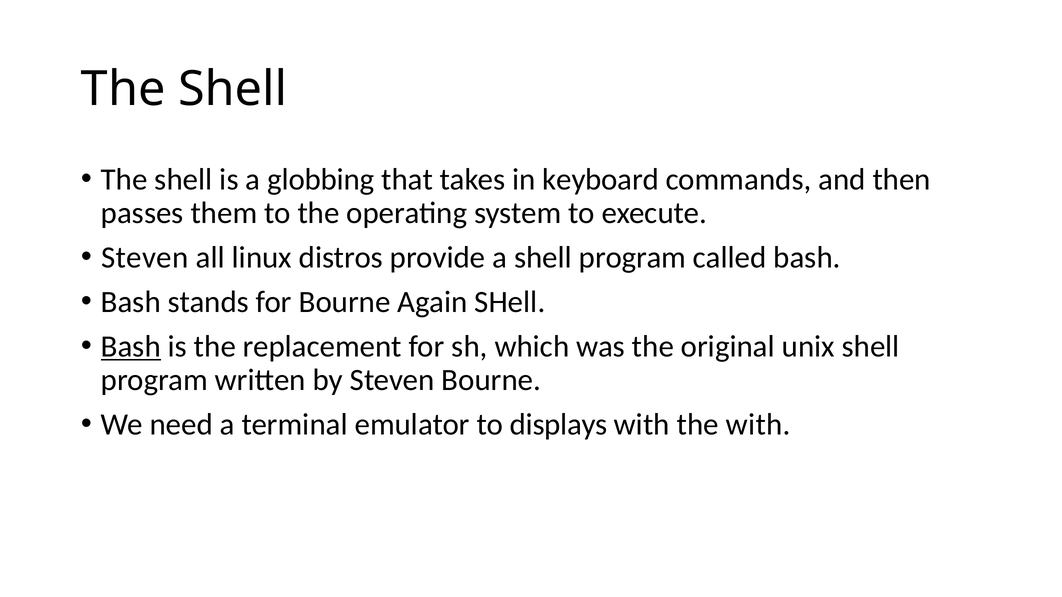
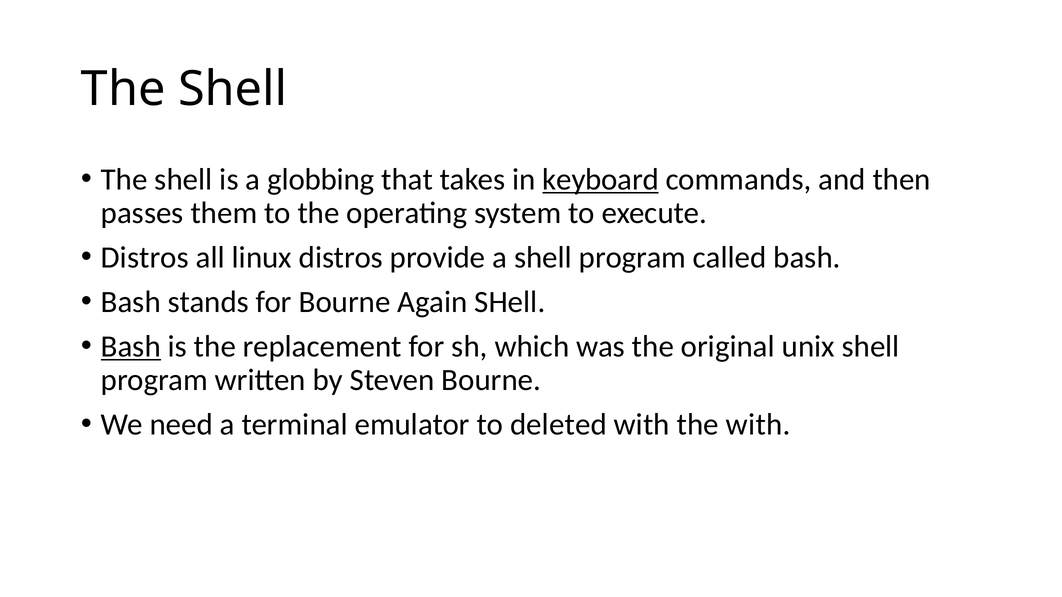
keyboard underline: none -> present (601, 180)
Steven: Steven -> Distros (145, 258)
displays: displays -> deleted (558, 425)
